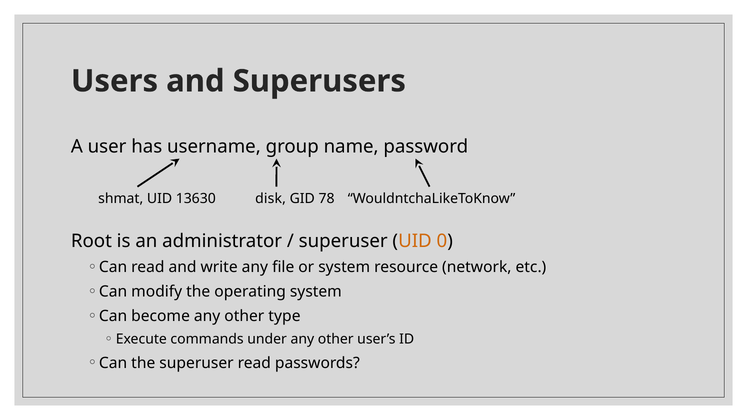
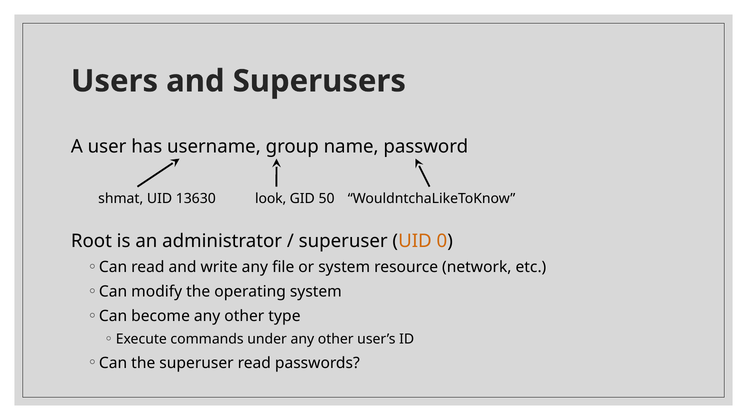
disk: disk -> look (271, 199)
78: 78 -> 50 (327, 199)
